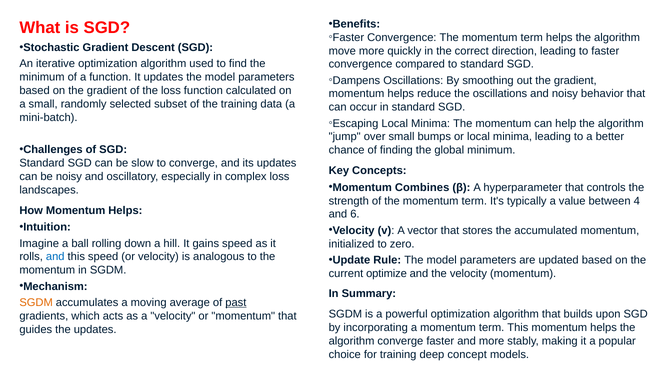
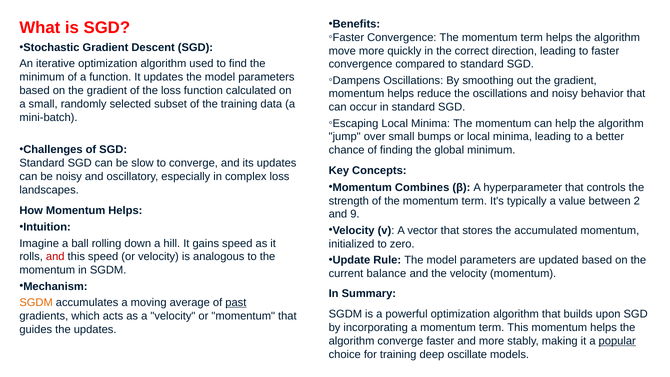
4: 4 -> 2 (637, 201)
6: 6 -> 9 (355, 214)
and colour: blue -> red (55, 257)
optimize: optimize -> balance (386, 273)
popular underline: none -> present (617, 341)
concept: concept -> oscillate (467, 354)
